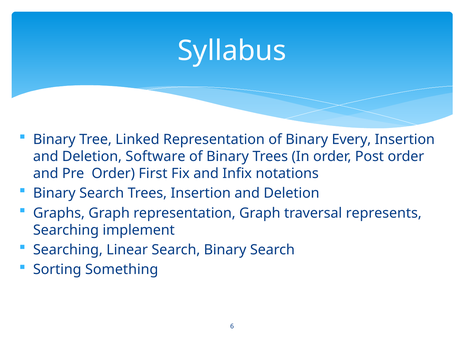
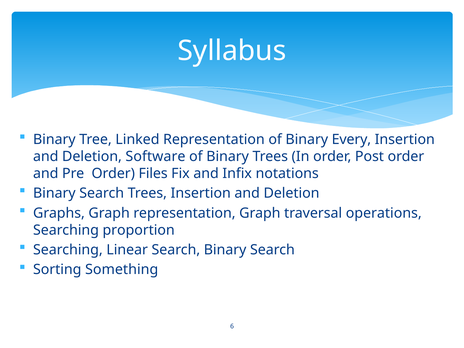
First: First -> Files (153, 173)
represents: represents -> operations (384, 213)
implement: implement -> proportion (139, 230)
